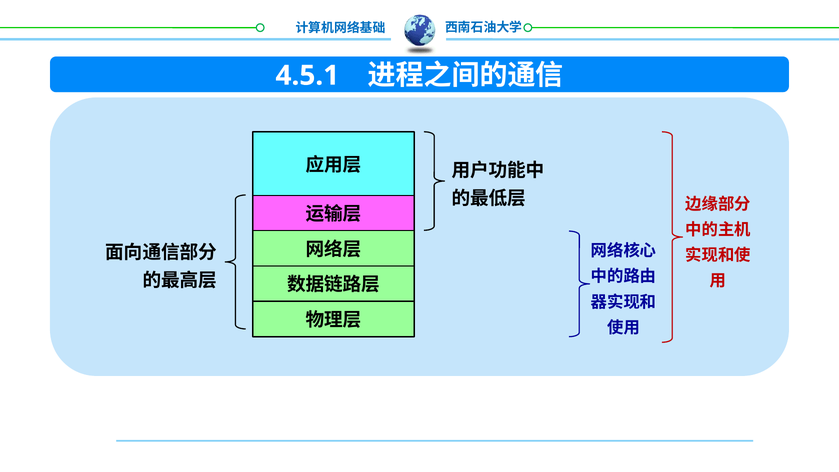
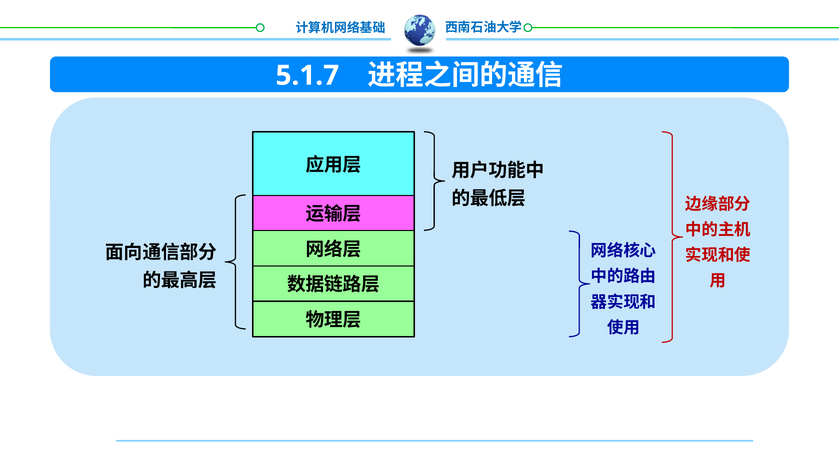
4.5.1: 4.5.1 -> 5.1.7 (307, 75)
